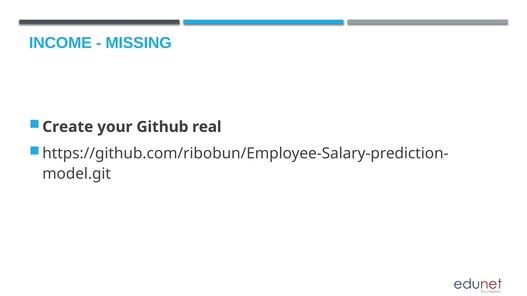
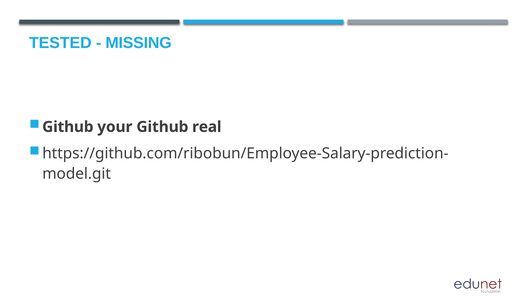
INCOME: INCOME -> TESTED (60, 43)
Create: Create -> Github (68, 127)
